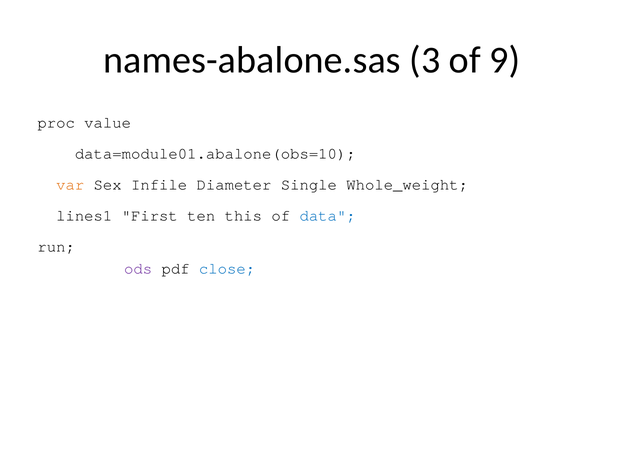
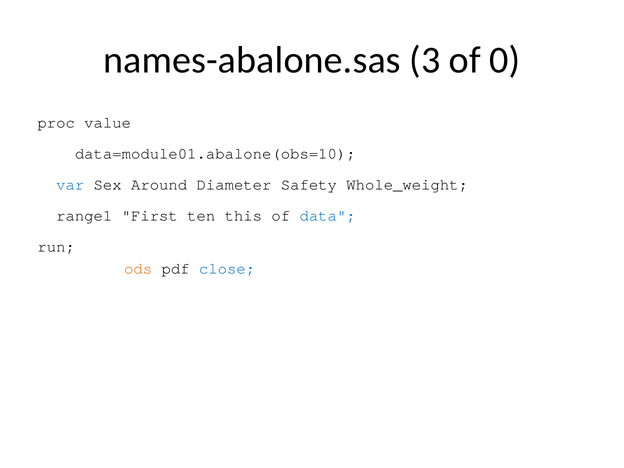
9: 9 -> 0 (505, 60)
var colour: orange -> blue (70, 185)
Infile: Infile -> Around (159, 185)
Single: Single -> Safety (309, 185)
lines1: lines1 -> range1 (84, 216)
ods colour: purple -> orange (138, 269)
